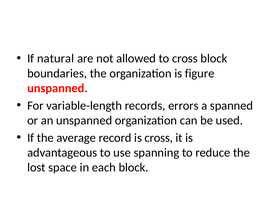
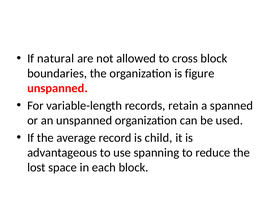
errors: errors -> retain (183, 106)
is cross: cross -> child (159, 138)
